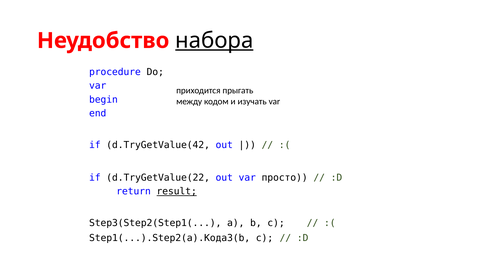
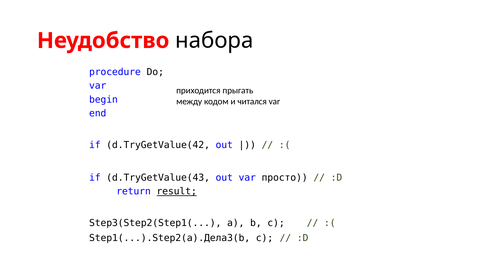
набора underline: present -> none (214, 41)
изучать: изучать -> читался (252, 101)
d.TryGetValue(22: d.TryGetValue(22 -> d.TryGetValue(43 (158, 178)
Step1(...).Step2(a).Кода3(b: Step1(...).Step2(a).Кода3(b -> Step1(...).Step2(a).Дела3(b (170, 238)
